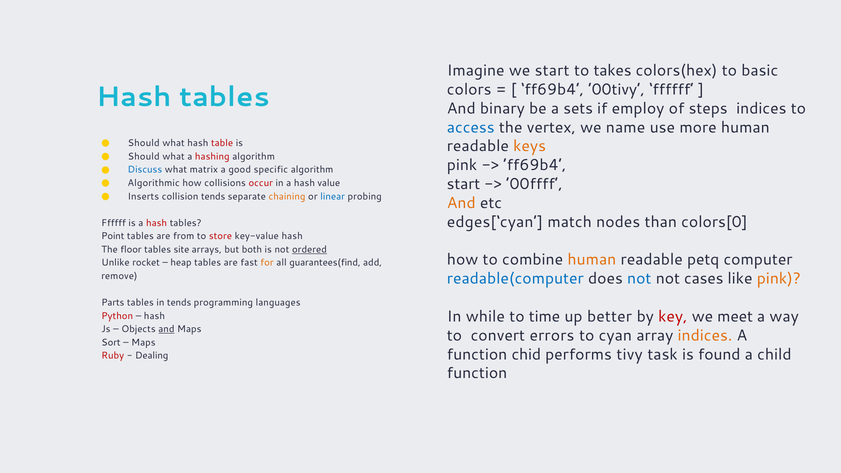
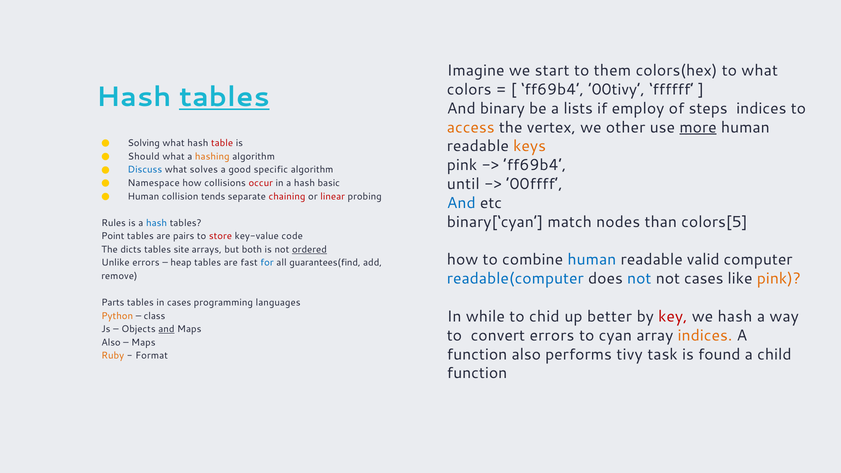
takes: takes -> them (612, 71)
to basic: basic -> what (760, 71)
tables underline: none -> present (224, 97)
sets: sets -> lists (578, 108)
access colour: blue -> orange (471, 127)
name: name -> other (626, 127)
more underline: none -> present (698, 127)
Should: Should -> Solving (144, 143)
hashing colour: red -> orange (212, 156)
matrix: matrix -> solves (204, 170)
start: start -> until (463, 184)
Algorithmic: Algorithmic -> Namespace (154, 183)
value: value -> basic (329, 183)
Inserts: Inserts -> Human (143, 196)
chaining colour: orange -> red (287, 196)
linear colour: blue -> red (333, 196)
And colour: orange -> blue (461, 203)
edges[‘cyan: edges[‘cyan -> binary[‘cyan (495, 222)
colors[0: colors[0 -> colors[5 (714, 222)
Ffffff: Ffffff -> Rules (114, 223)
hash colour: red -> blue (157, 223)
from: from -> pairs (184, 236)
key-value hash: hash -> code (292, 236)
floor: floor -> dicts (131, 249)
human colour: orange -> blue (592, 260)
petq: petq -> valid (703, 260)
Unlike rocket: rocket -> errors (146, 263)
for colour: orange -> blue (267, 263)
in tends: tends -> cases (179, 303)
time: time -> chid (544, 317)
we meet: meet -> hash (735, 317)
Python colour: red -> orange (117, 316)
hash: hash -> class (155, 316)
Sort: Sort -> Also (111, 342)
function chid: chid -> also (526, 354)
Ruby colour: red -> orange (113, 356)
Dealing: Dealing -> Format (152, 356)
